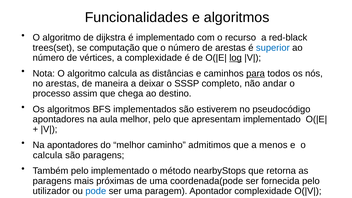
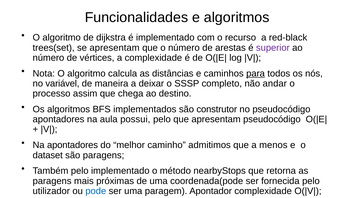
se computação: computação -> apresentam (115, 48)
superior colour: blue -> purple (273, 48)
log underline: present -> none (236, 58)
no arestas: arestas -> variável (62, 84)
estiverem: estiverem -> construtor (217, 109)
aula melhor: melhor -> possui (135, 119)
apresentam implementado: implementado -> pseudocódigo (272, 119)
calcula: calcula -> dataset (48, 155)
